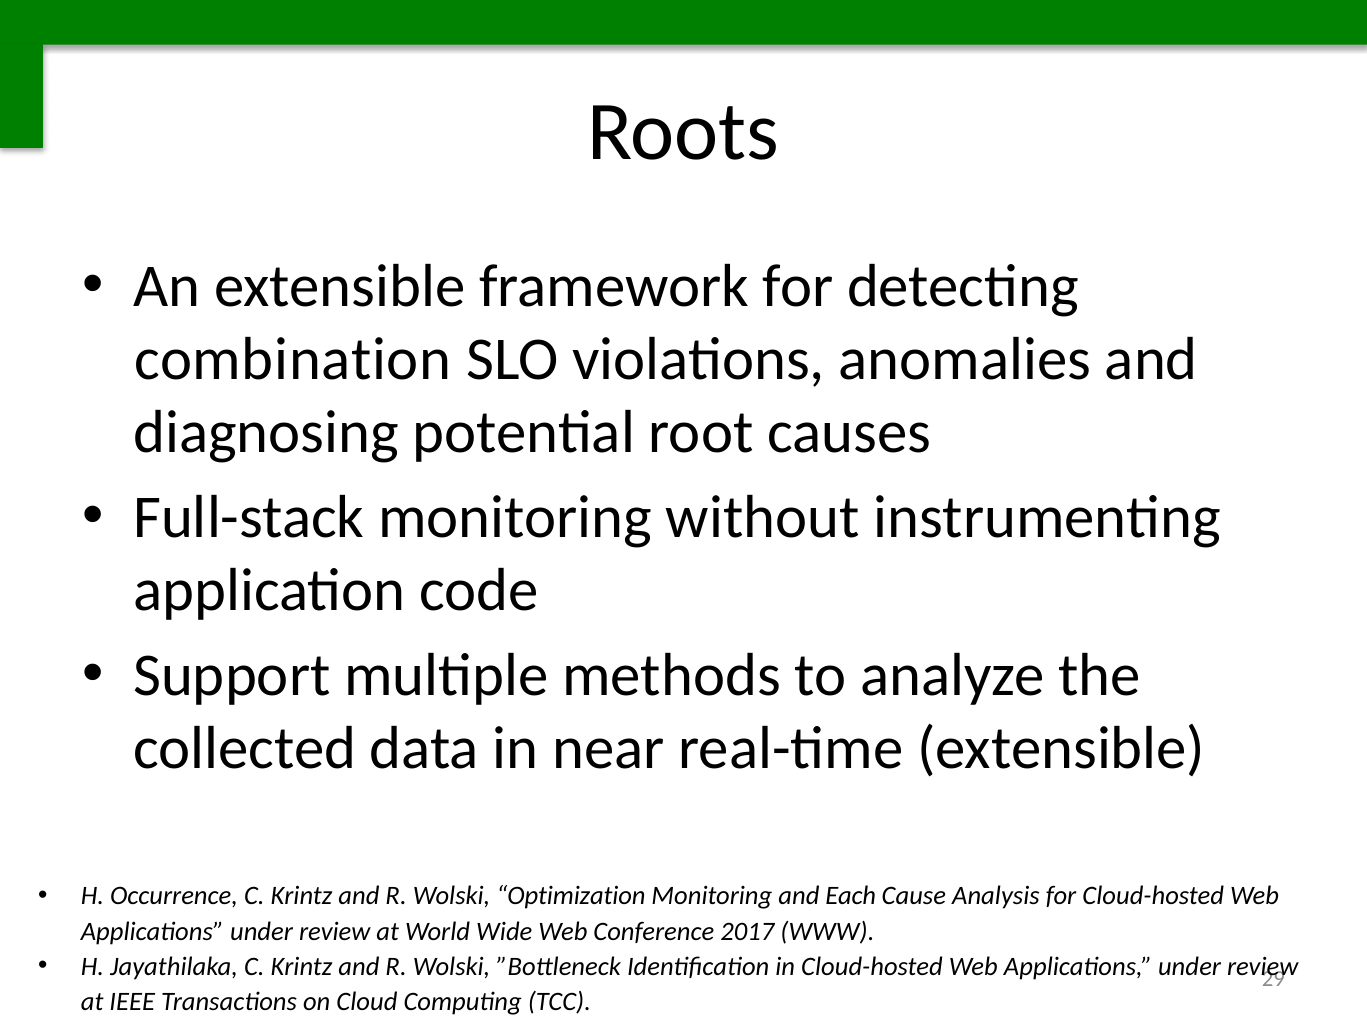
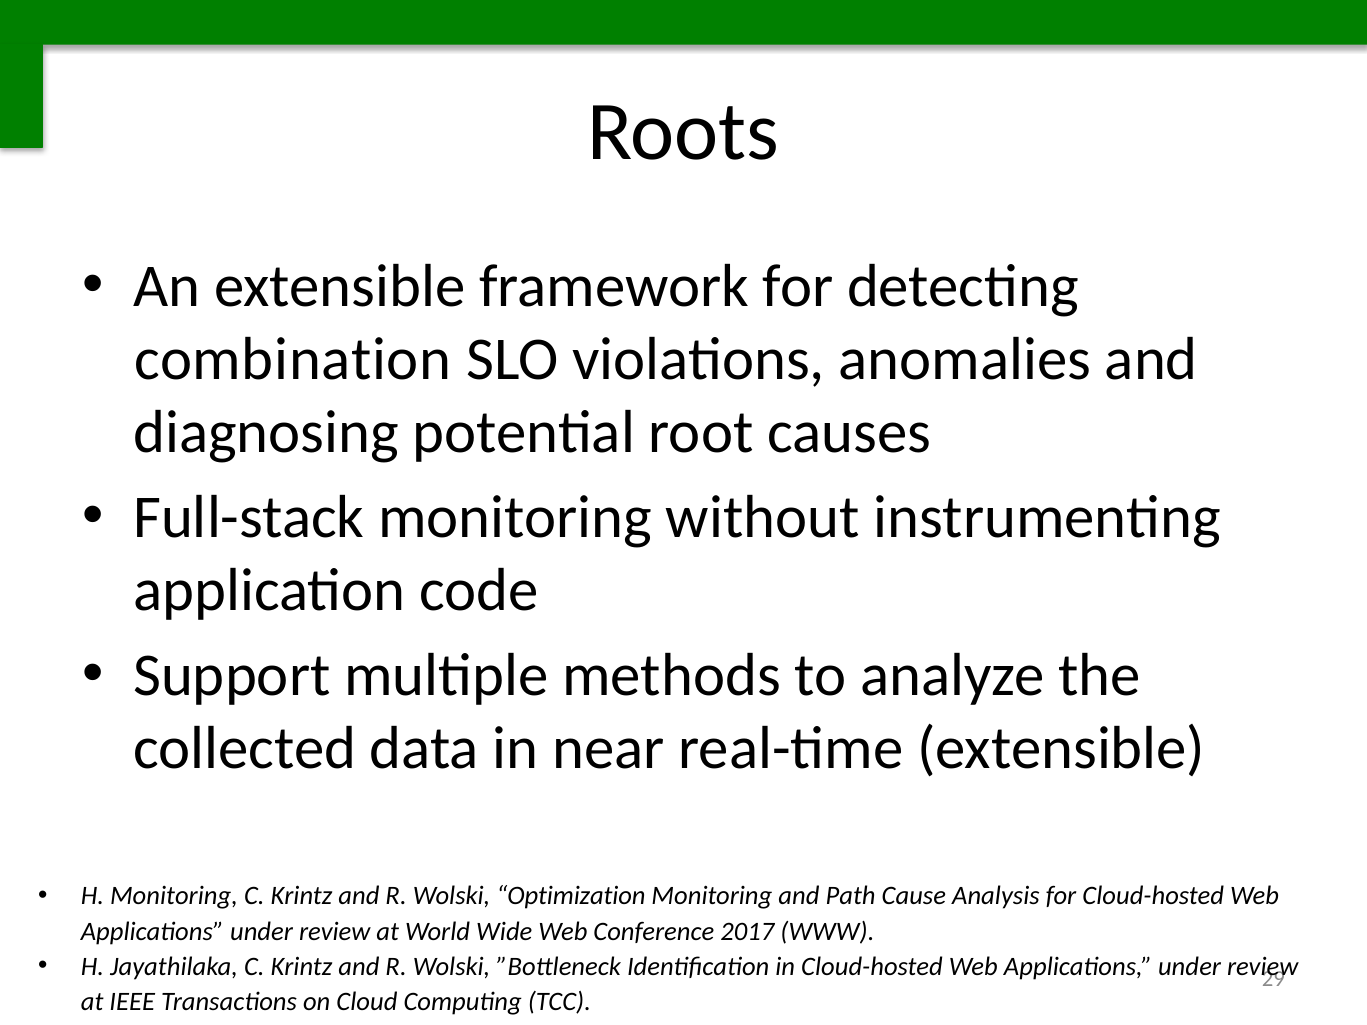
H Occurrence: Occurrence -> Monitoring (174, 896)
Each: Each -> Path (851, 896)
